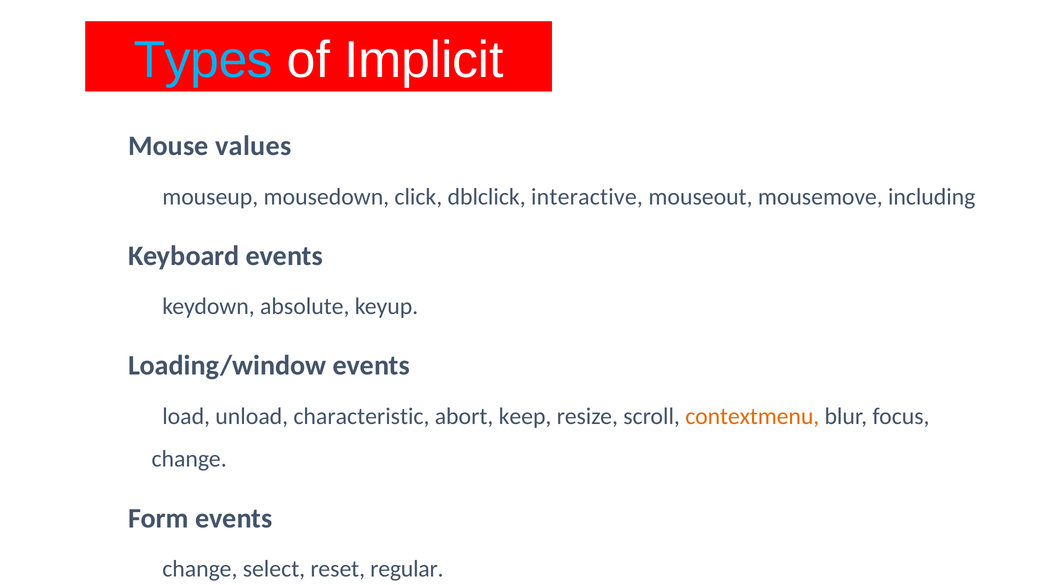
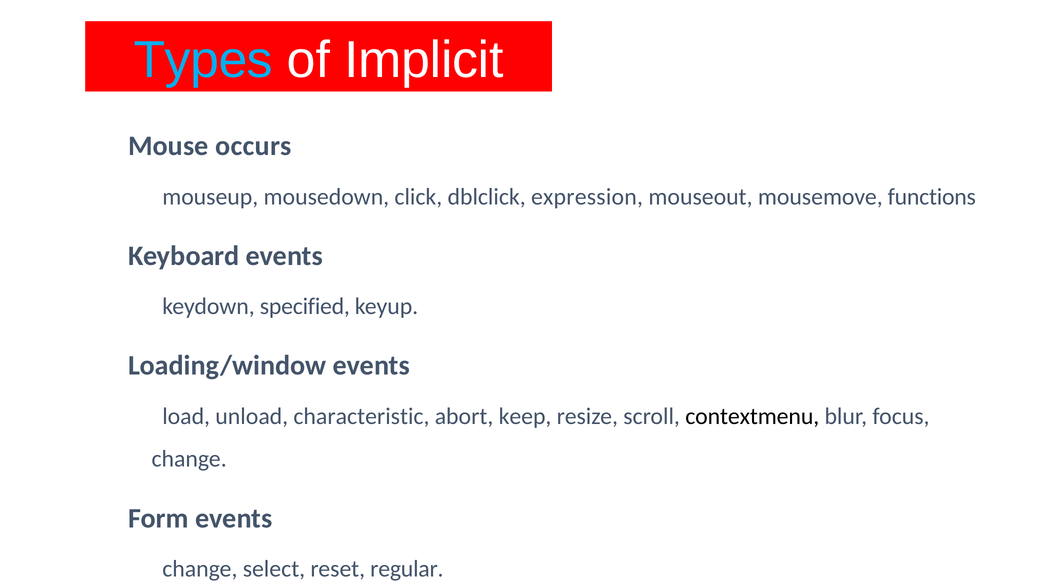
values: values -> occurs (253, 146)
interactive: interactive -> expression (587, 197)
including: including -> functions (932, 197)
absolute: absolute -> specified (305, 306)
contextmenu colour: orange -> black (752, 416)
